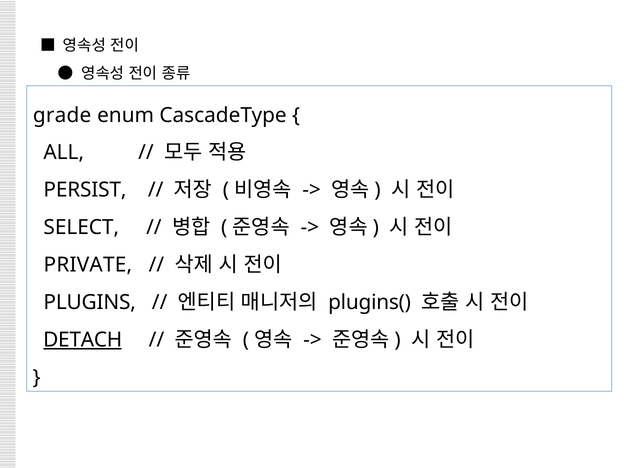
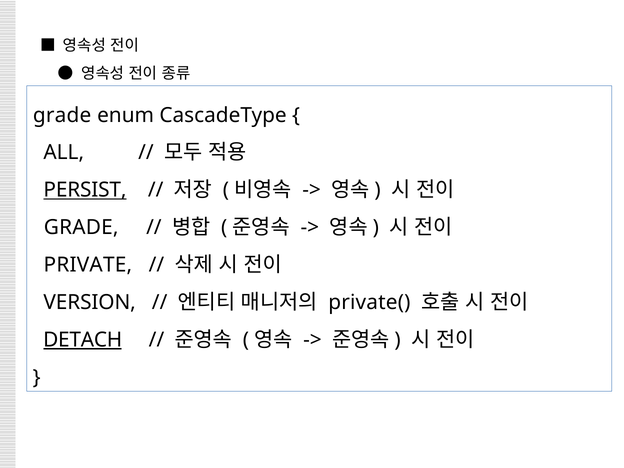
PERSIST underline: none -> present (85, 190)
SELECT: SELECT -> GRADE (81, 228)
PLUGINS: PLUGINS -> VERSION (90, 302)
plugins(: plugins( -> private( (369, 302)
